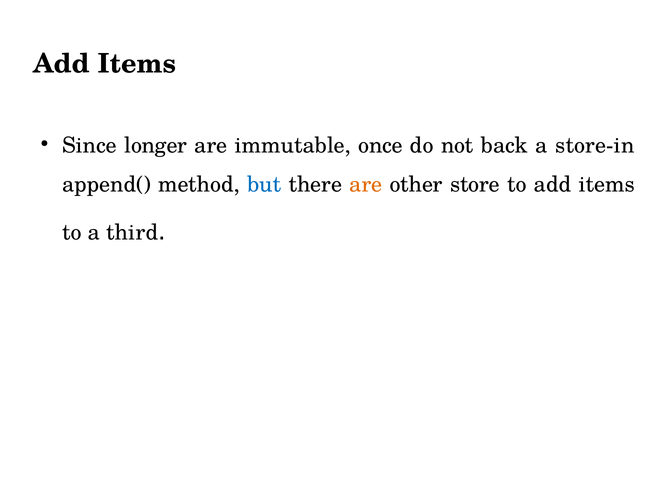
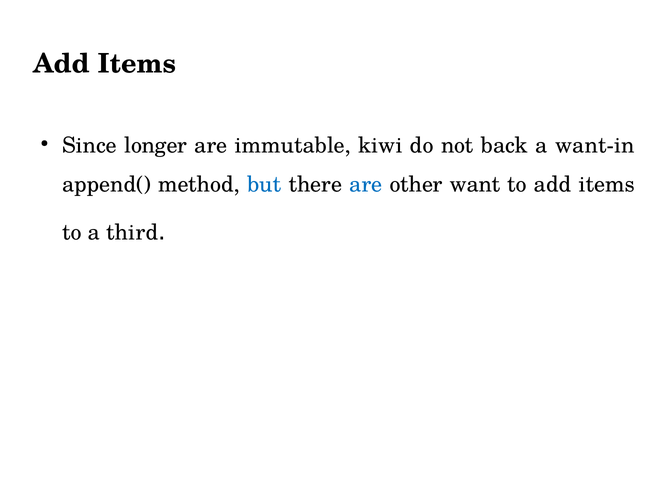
once: once -> kiwi (380, 145)
store-in: store-in -> want-in (595, 145)
are colour: orange -> blue (366, 185)
store: store -> want (475, 185)
